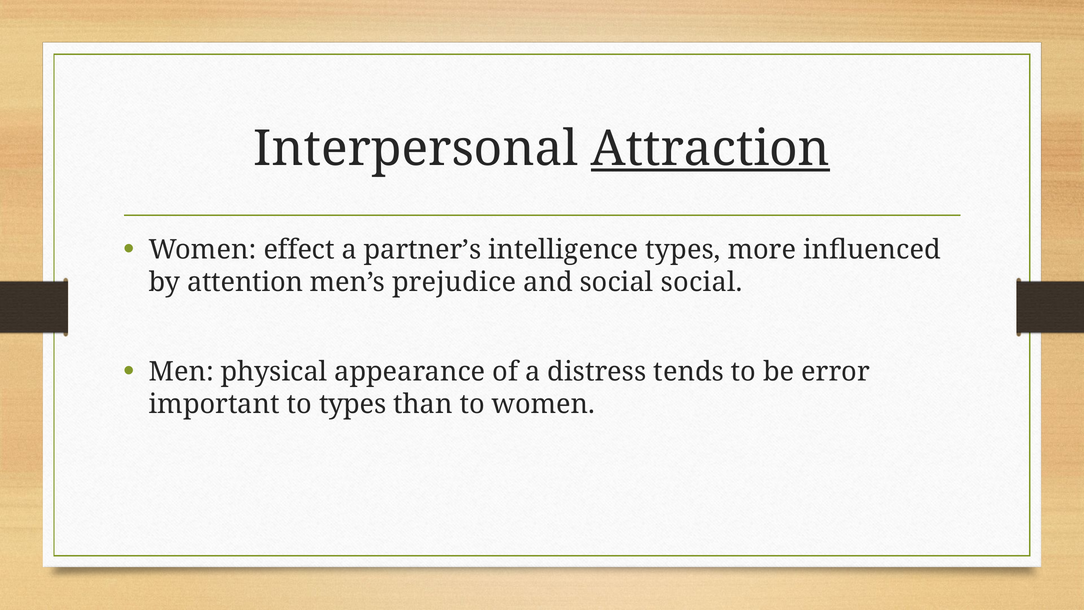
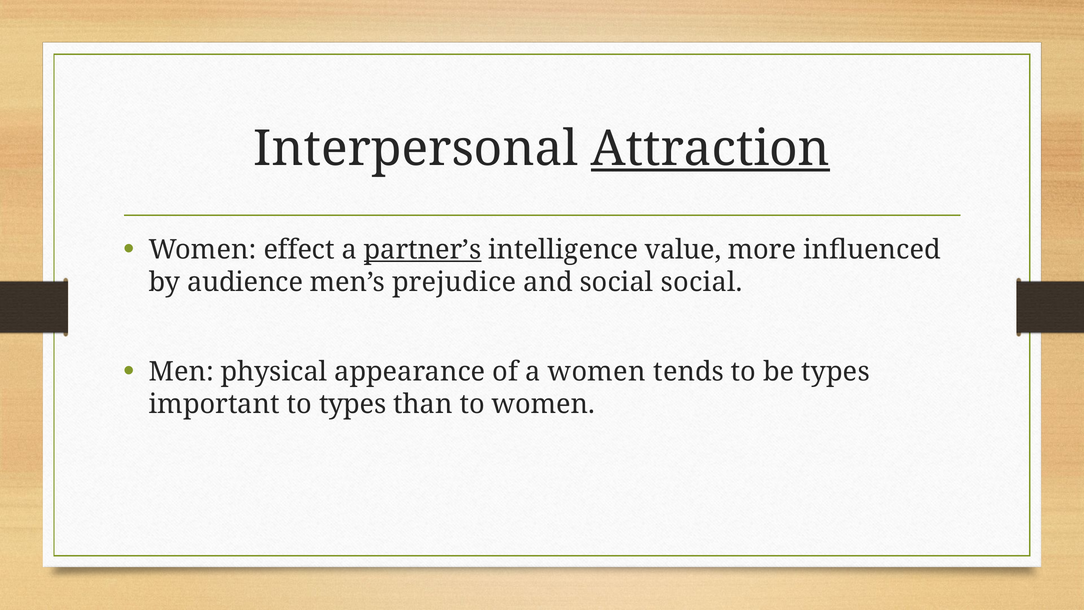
partner’s underline: none -> present (423, 250)
intelligence types: types -> value (683, 250)
attention: attention -> audience (245, 282)
a distress: distress -> women (597, 372)
be error: error -> types (835, 372)
